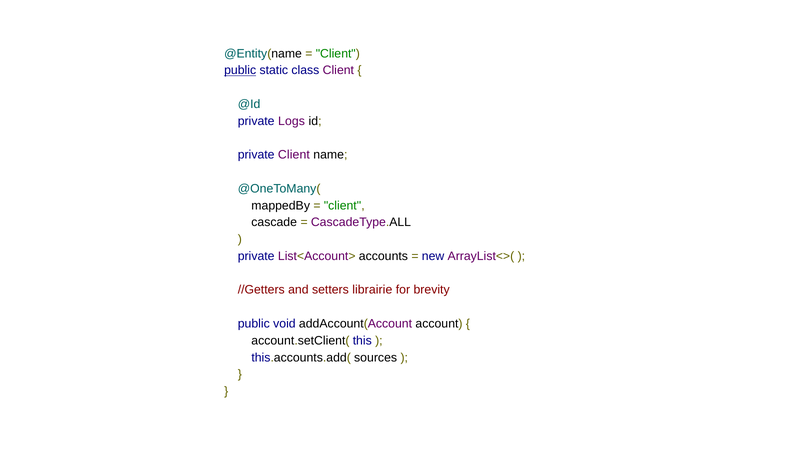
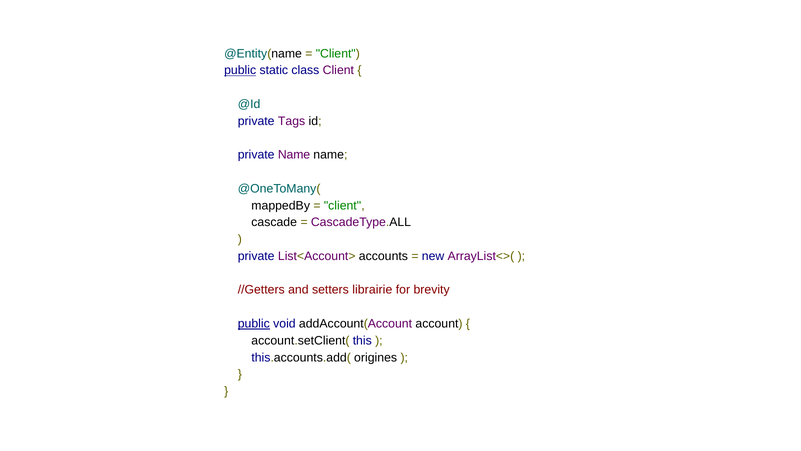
Logs: Logs -> Tags (292, 121)
private Client: Client -> Name (294, 155)
public underline: none -> present (254, 323)
sources: sources -> origines (376, 357)
